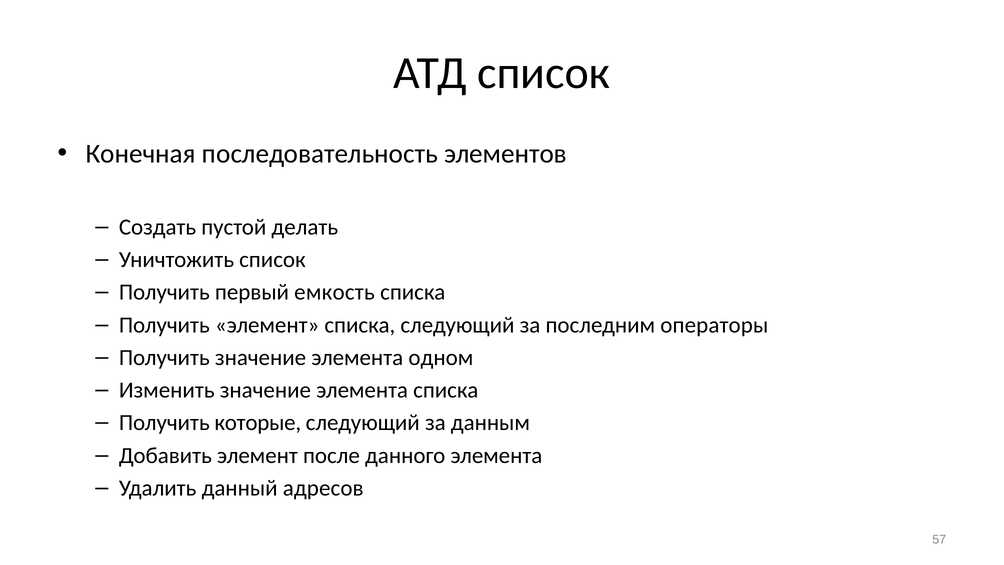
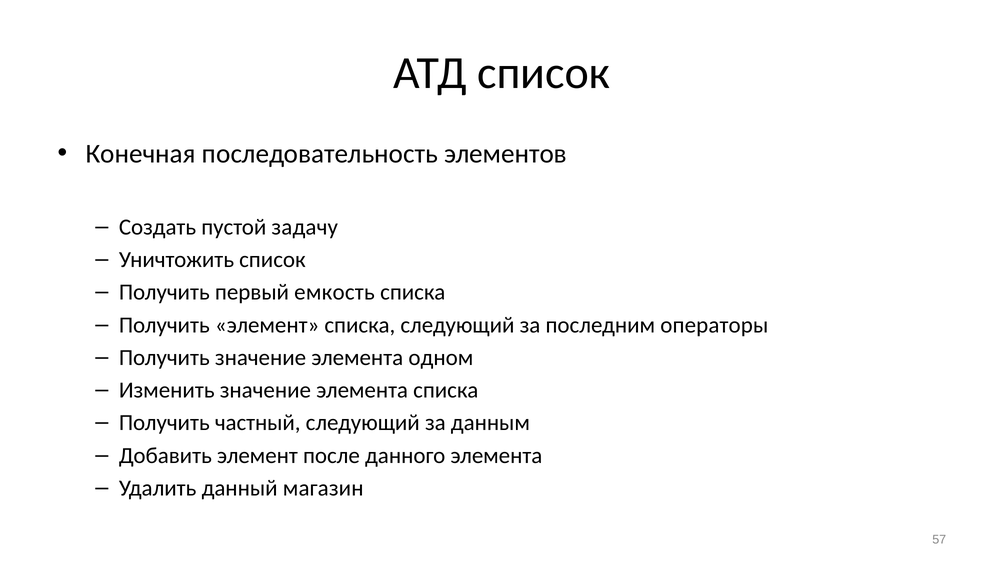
делать: делать -> задачу (305, 227)
которые: которые -> частный (258, 423)
адресов: адресов -> магазин (323, 488)
